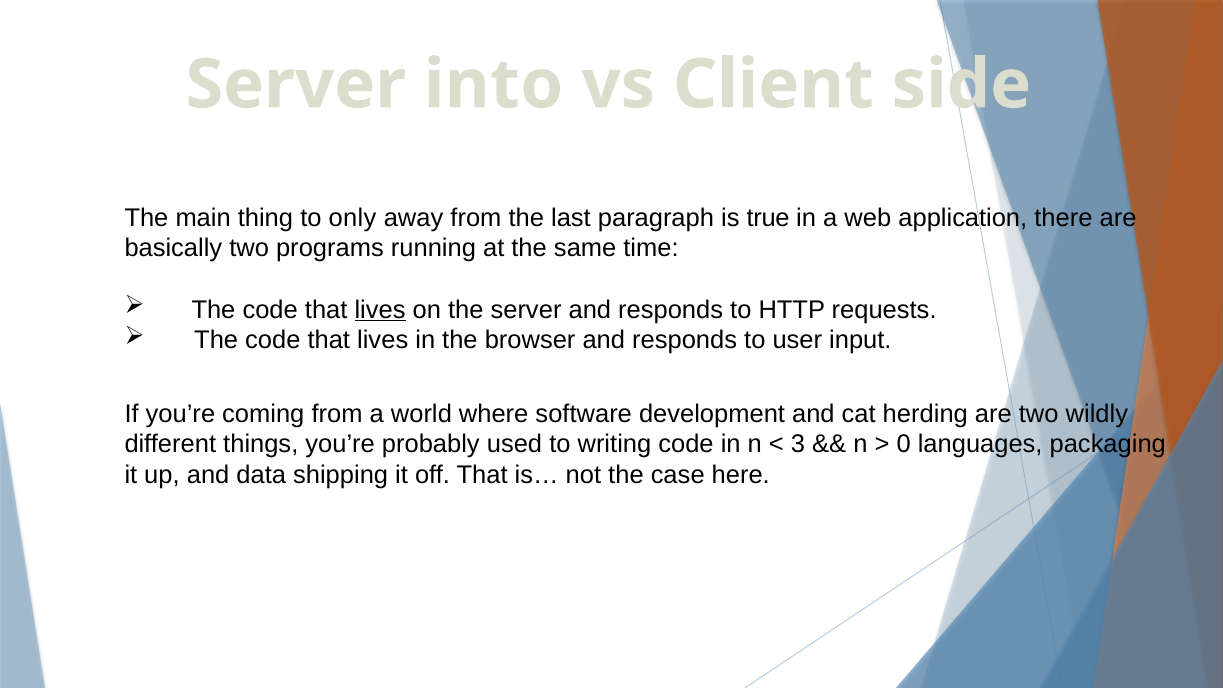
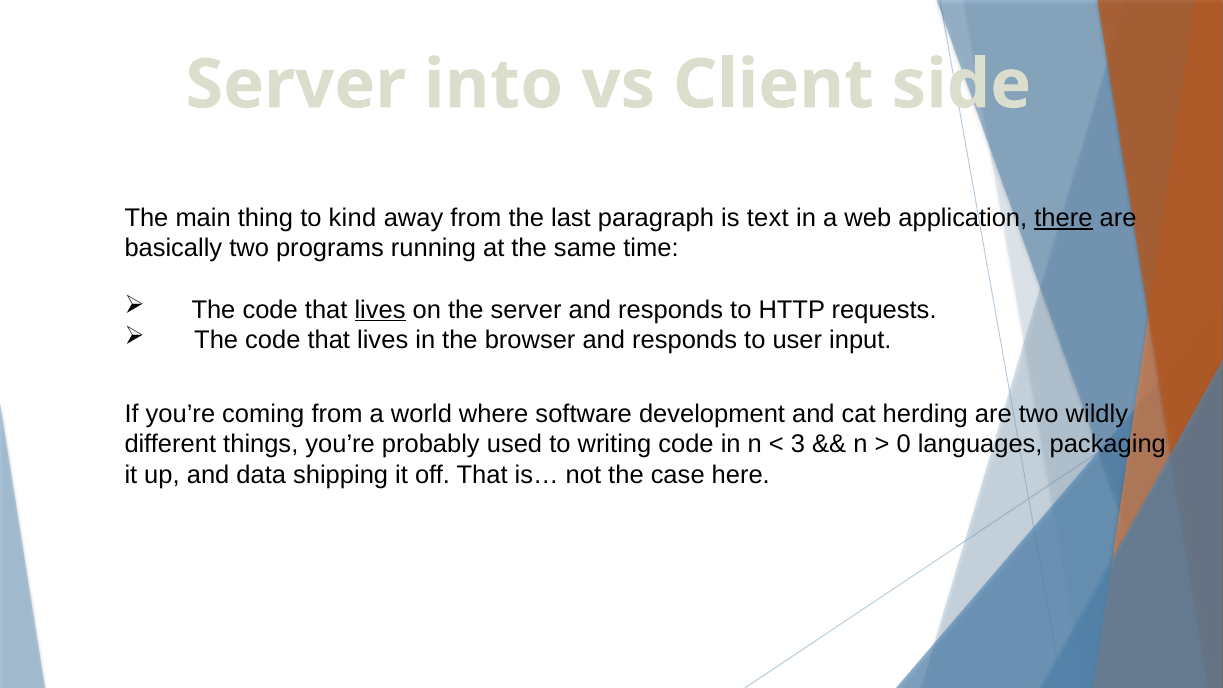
only: only -> kind (352, 218)
true: true -> text (768, 218)
there underline: none -> present (1063, 218)
